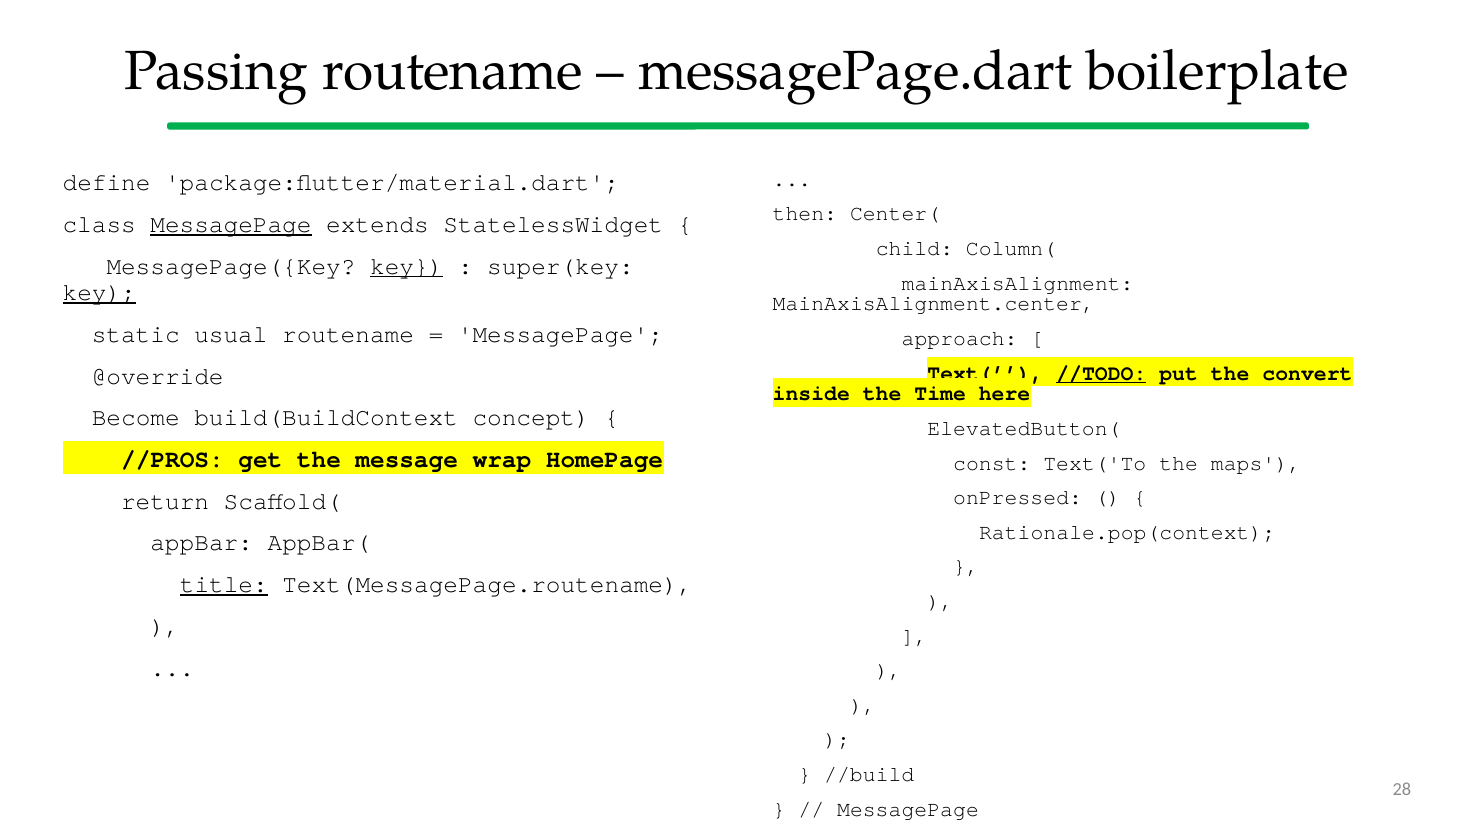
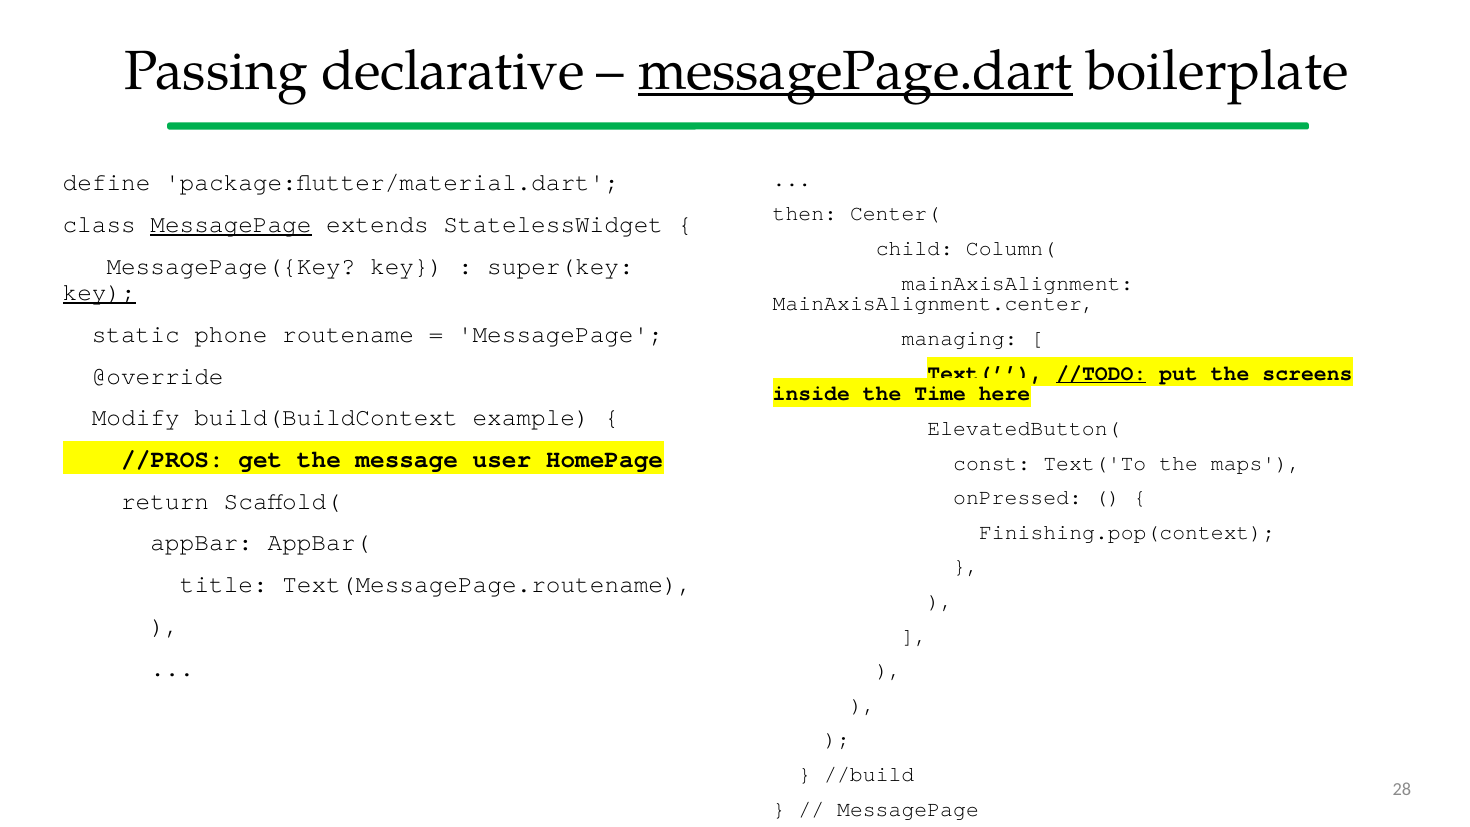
Passing routename: routename -> declarative (453, 71)
messagePage.dart underline: none -> present (856, 71)
key underline: present -> none (407, 266)
usual: usual -> phone (231, 334)
approach: approach -> managing (960, 338)
convert: convert -> screens (1308, 373)
Become: Become -> Modify (136, 418)
concept: concept -> example (531, 418)
wrap: wrap -> user (502, 459)
Rationale.pop(context: Rationale.pop(context -> Finishing.pop(context (1127, 532)
title underline: present -> none (224, 584)
